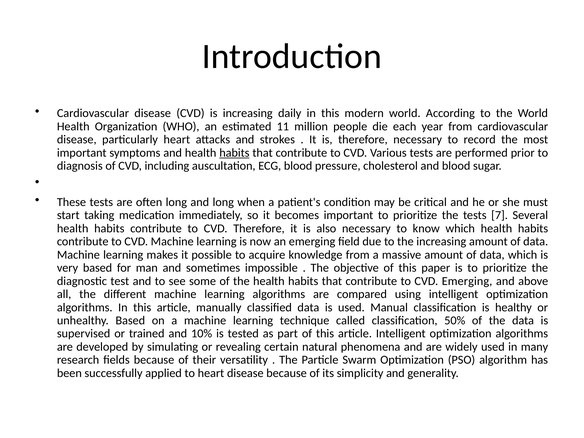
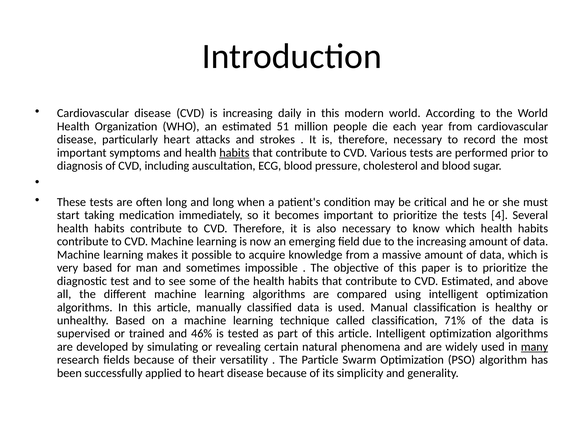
11: 11 -> 51 (283, 126)
7: 7 -> 4 (500, 215)
CVD Emerging: Emerging -> Estimated (467, 281)
50%: 50% -> 71% (455, 320)
10%: 10% -> 46% (202, 334)
many underline: none -> present (534, 347)
